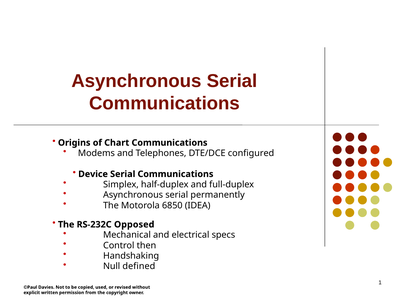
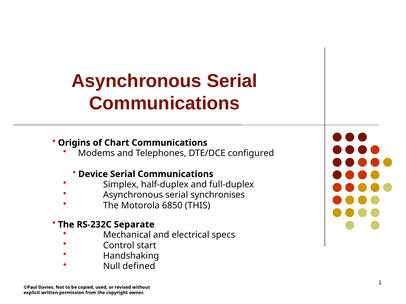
permanently: permanently -> synchronises (218, 195)
IDEA: IDEA -> THIS (198, 206)
Opposed: Opposed -> Separate (134, 225)
then: then -> start (146, 246)
